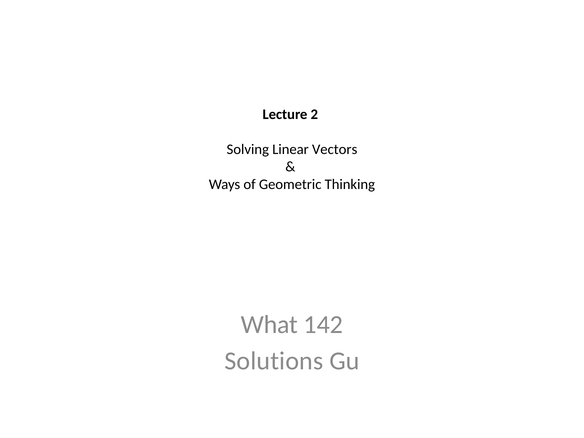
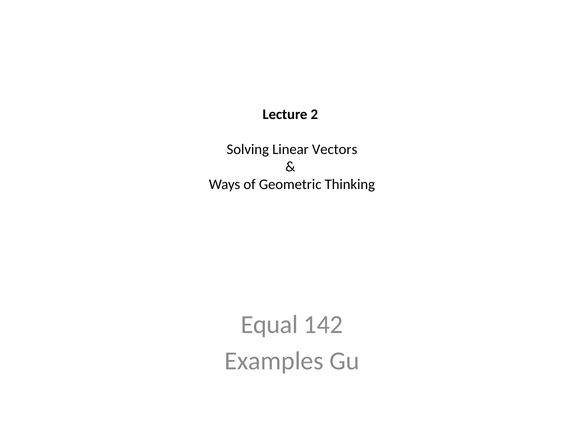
What: What -> Equal (269, 324)
Solutions: Solutions -> Examples (274, 361)
